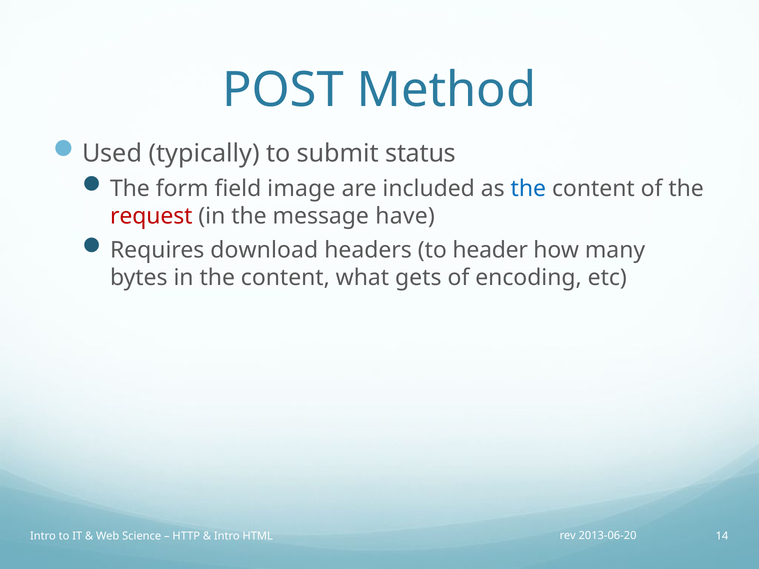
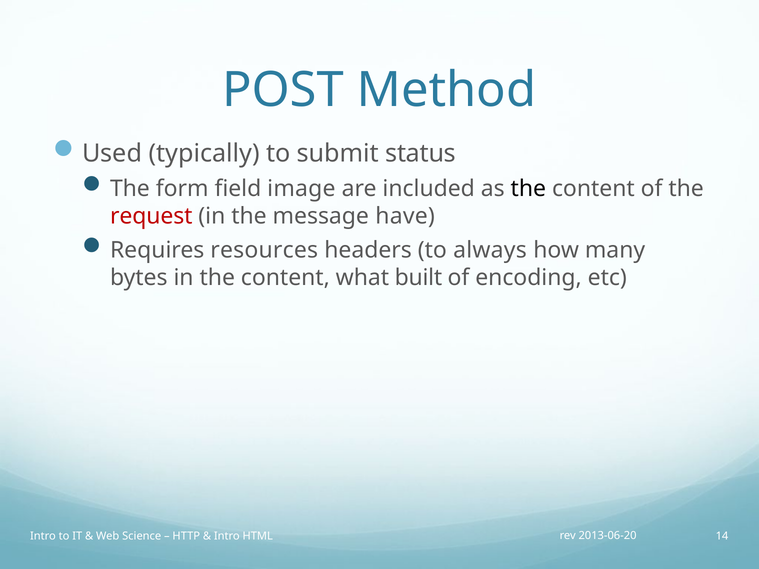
the colour: blue -> black (528, 189)
download: download -> resources (264, 250)
header: header -> always (490, 250)
gets: gets -> built (418, 278)
